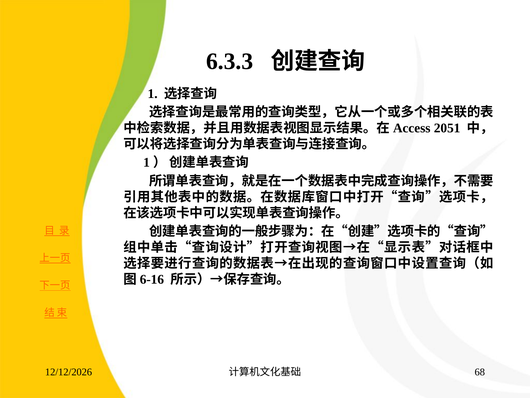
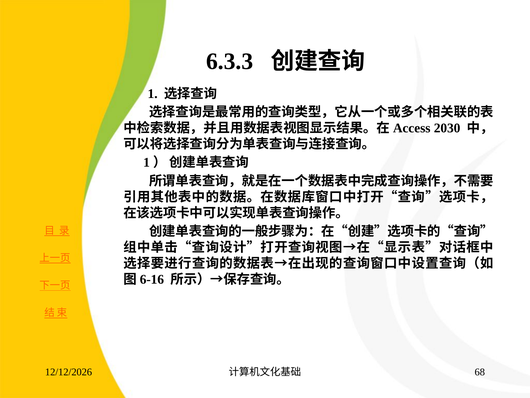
2051: 2051 -> 2030 (447, 128)
